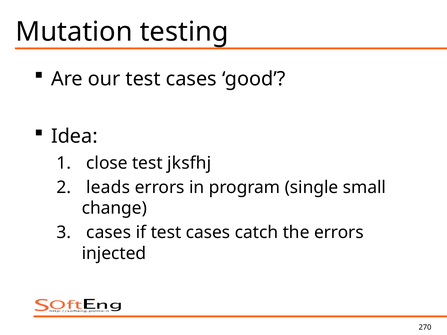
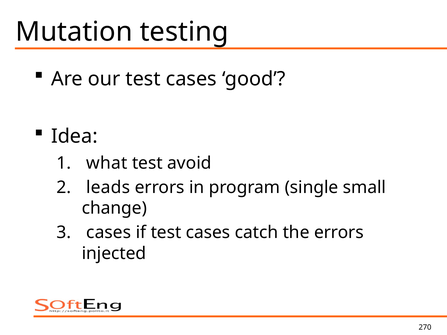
close: close -> what (107, 163)
jksfhj: jksfhj -> avoid (189, 163)
